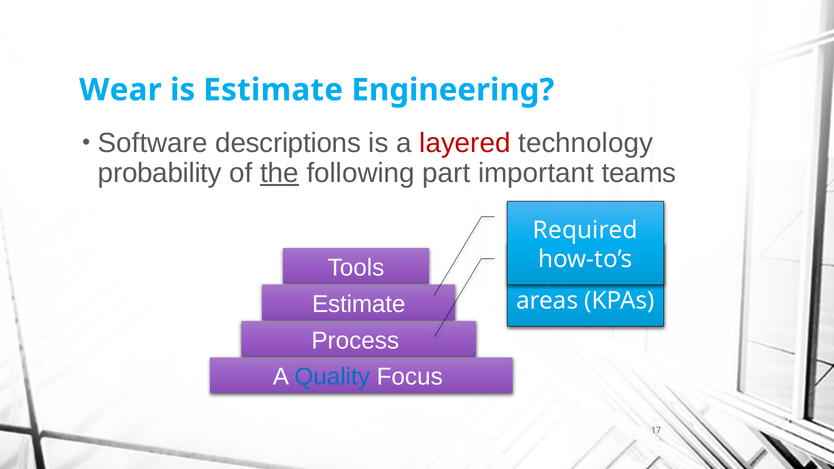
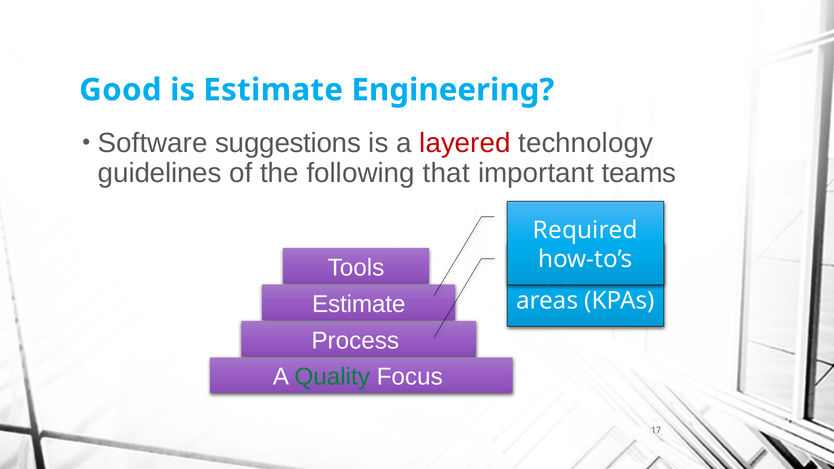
Wear: Wear -> Good (120, 90)
descriptions: descriptions -> suggestions (288, 143)
probability: probability -> guidelines (160, 173)
the underline: present -> none (280, 173)
part: part -> that (446, 173)
Quality colour: blue -> green (332, 377)
